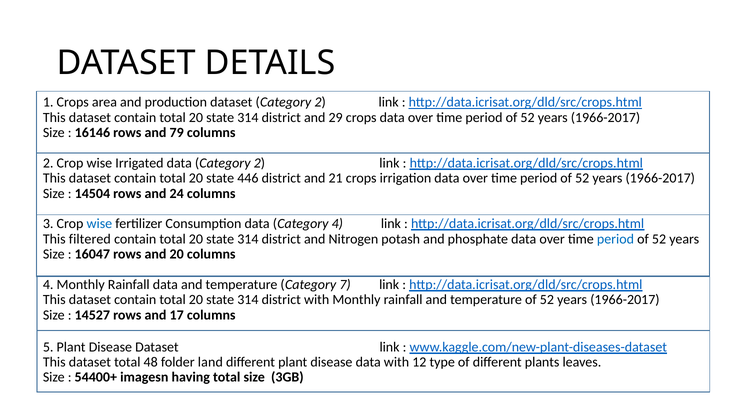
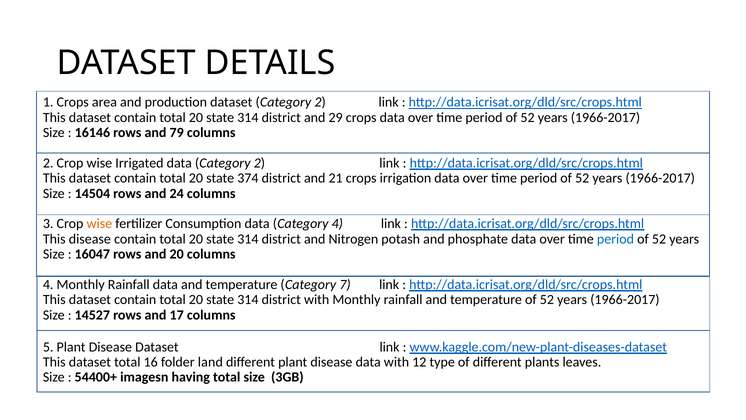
446: 446 -> 374 (248, 178)
wise colour: blue -> orange (99, 224)
This filtered: filtered -> disease (90, 239)
48: 48 -> 16 (151, 362)
